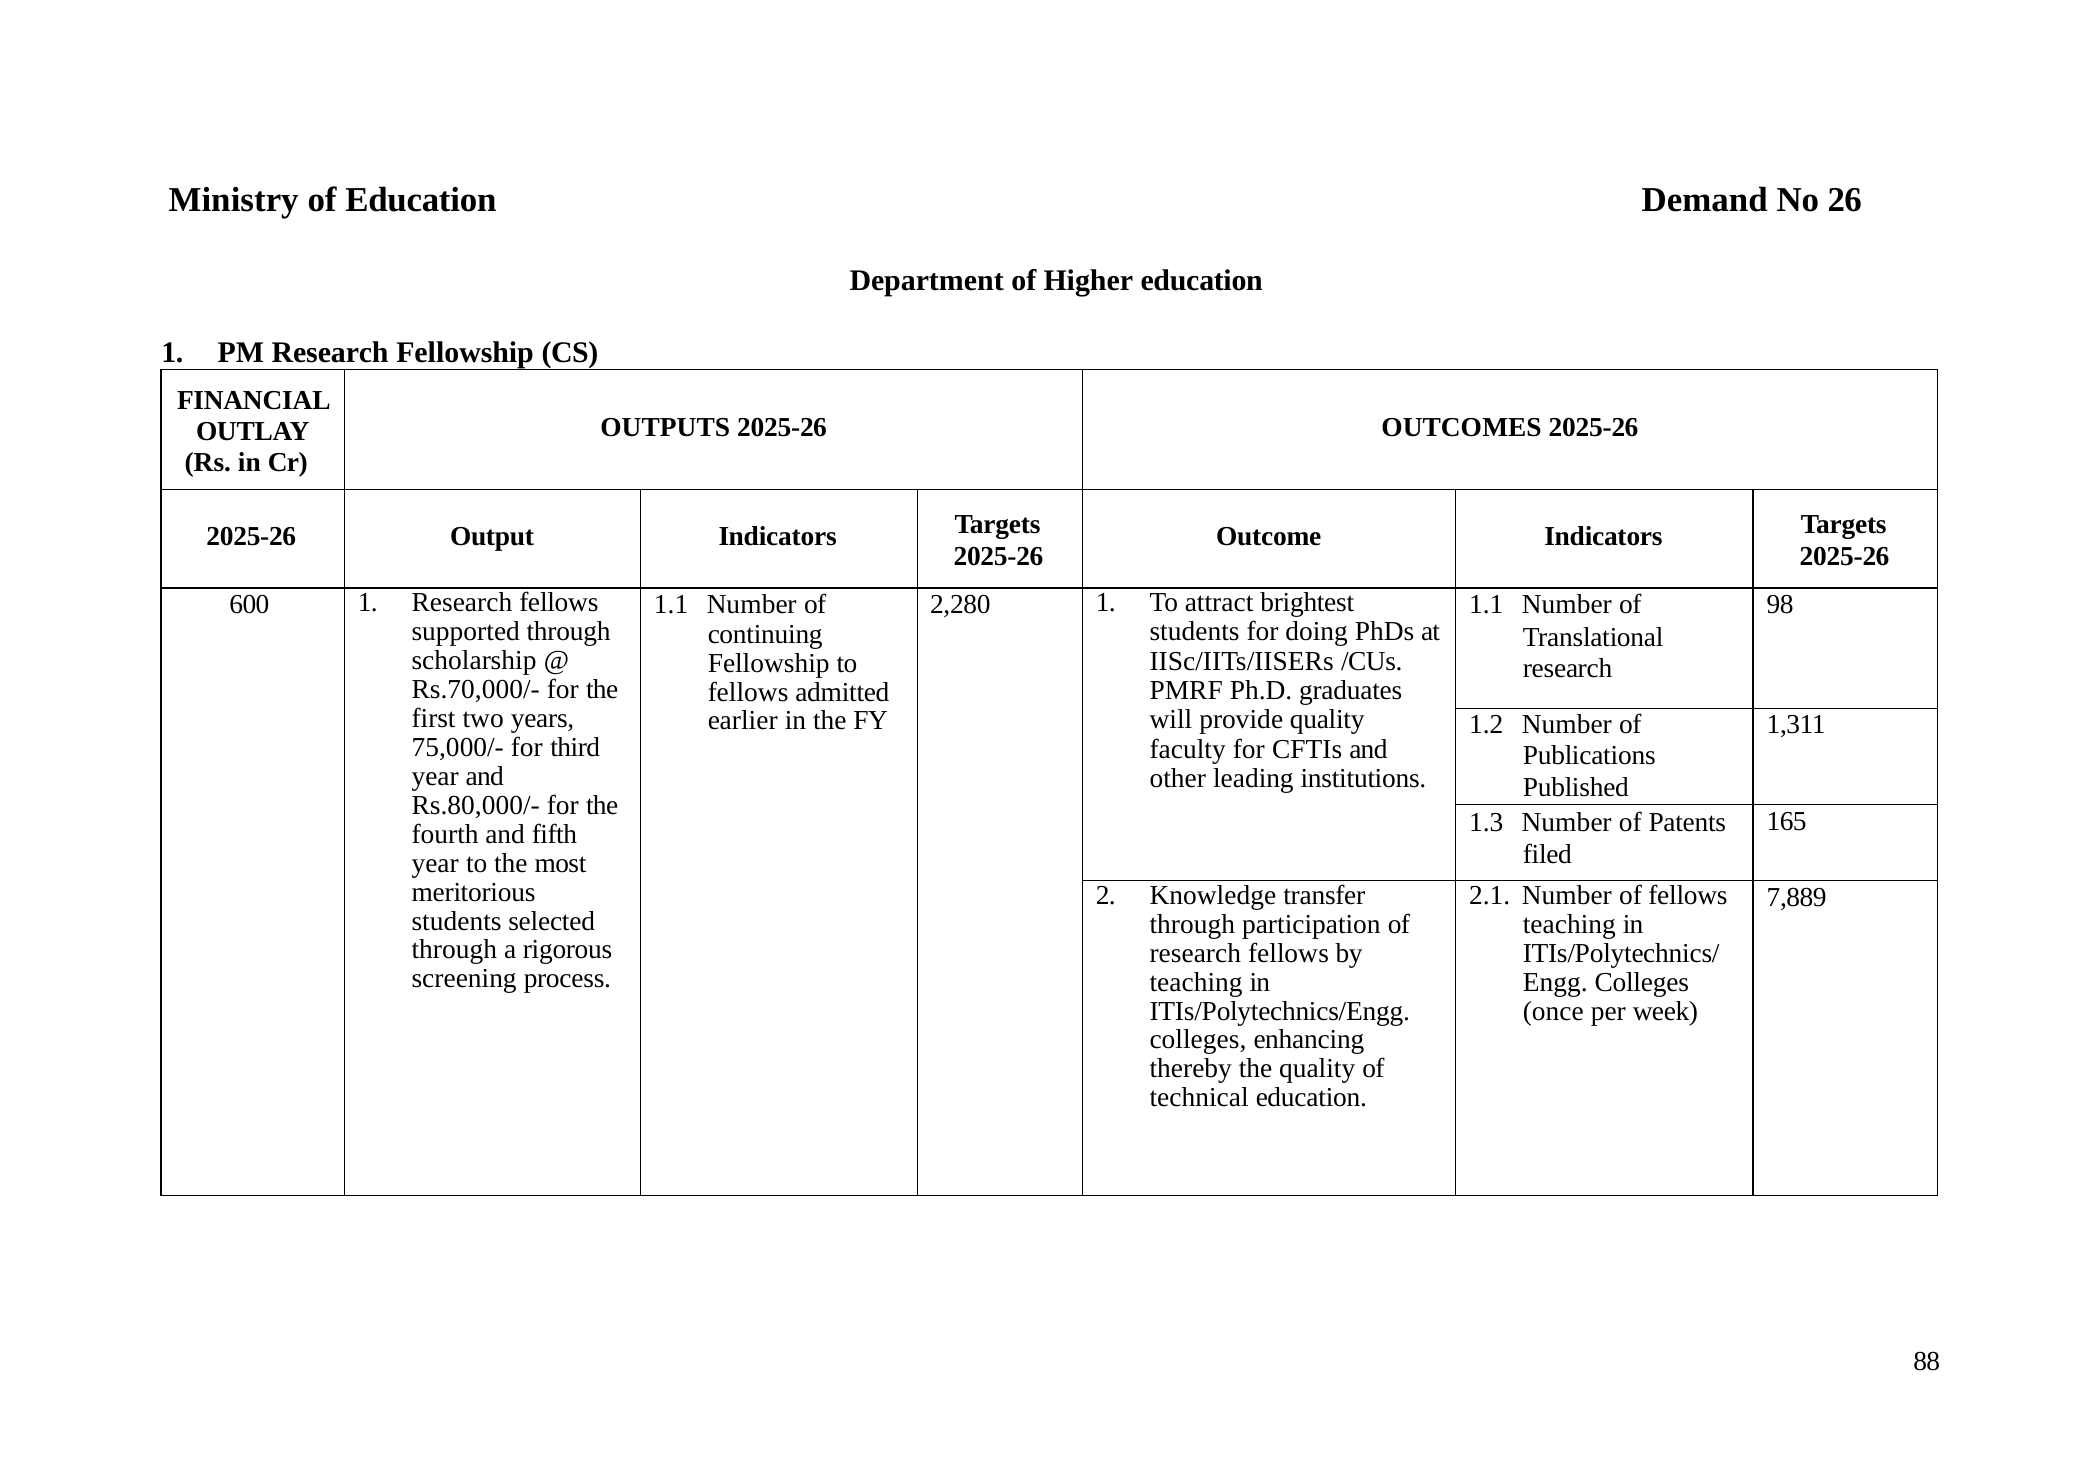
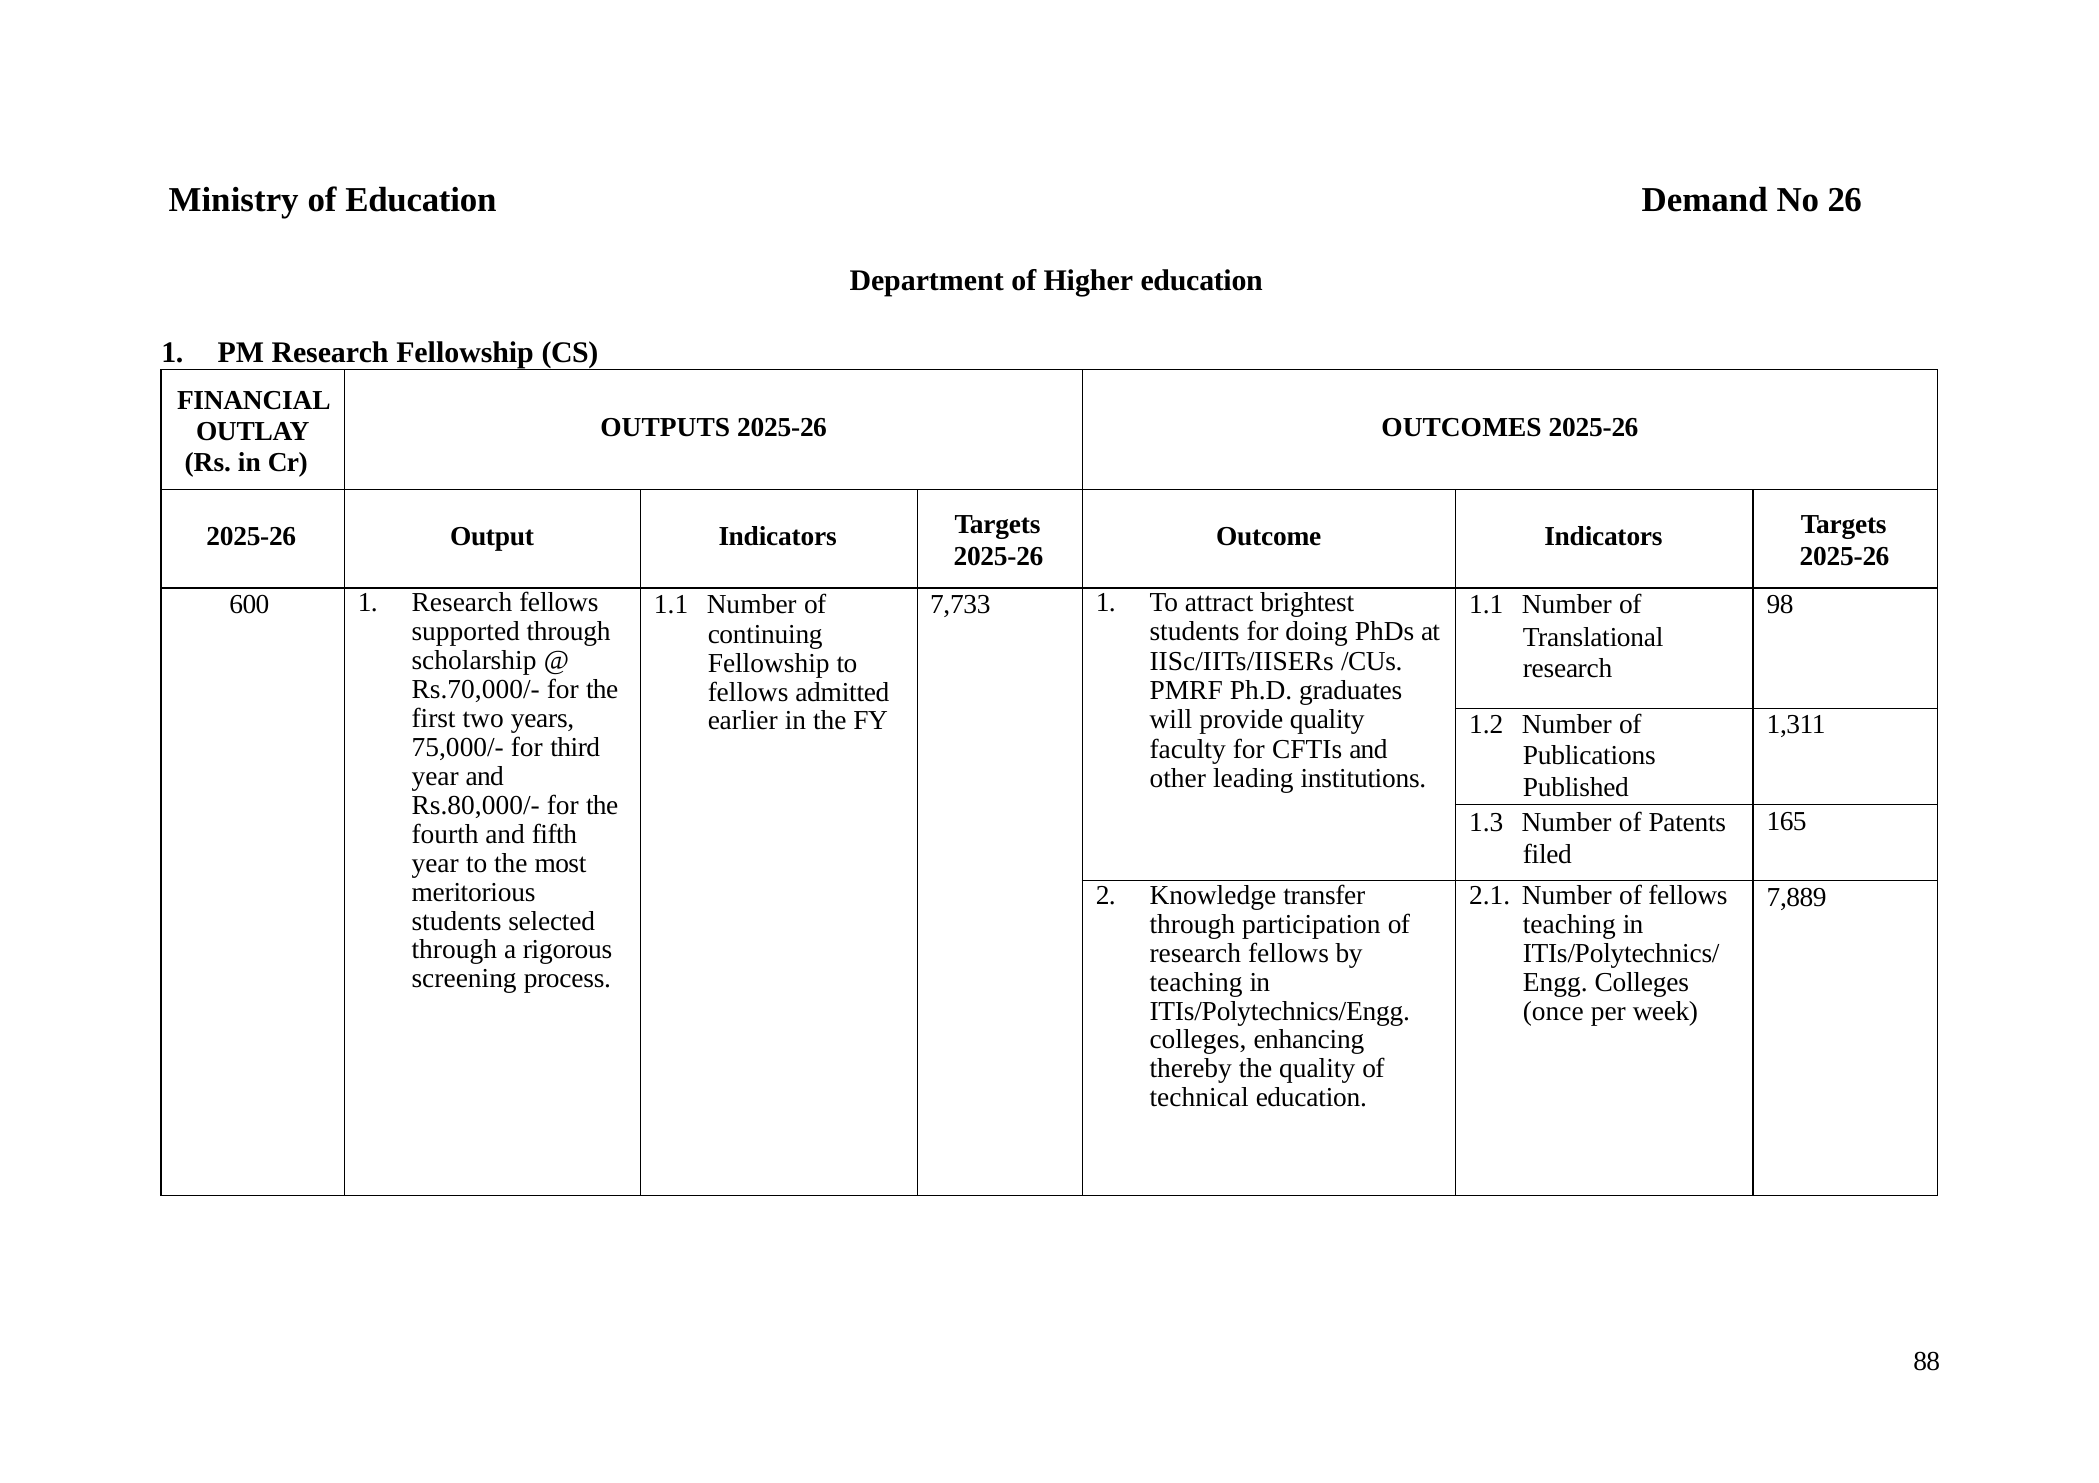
2,280: 2,280 -> 7,733 (960, 605)
